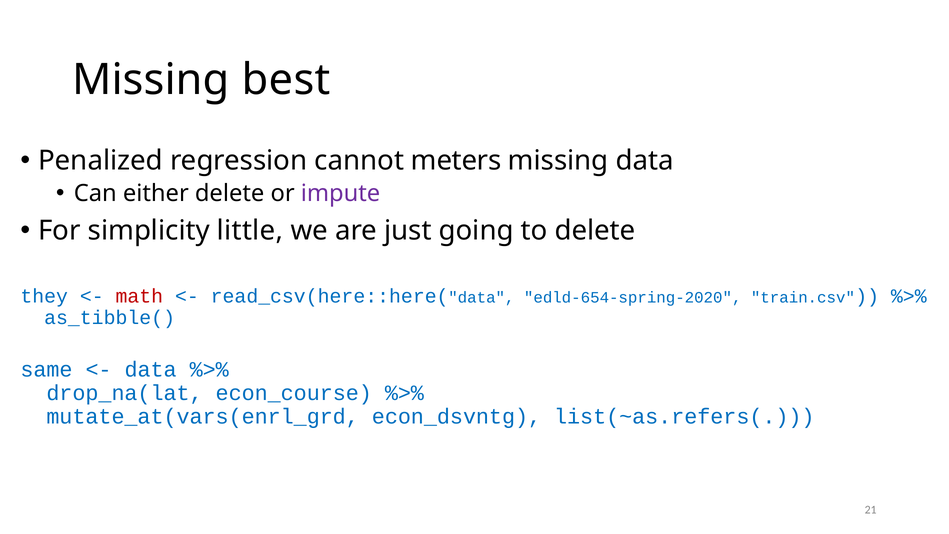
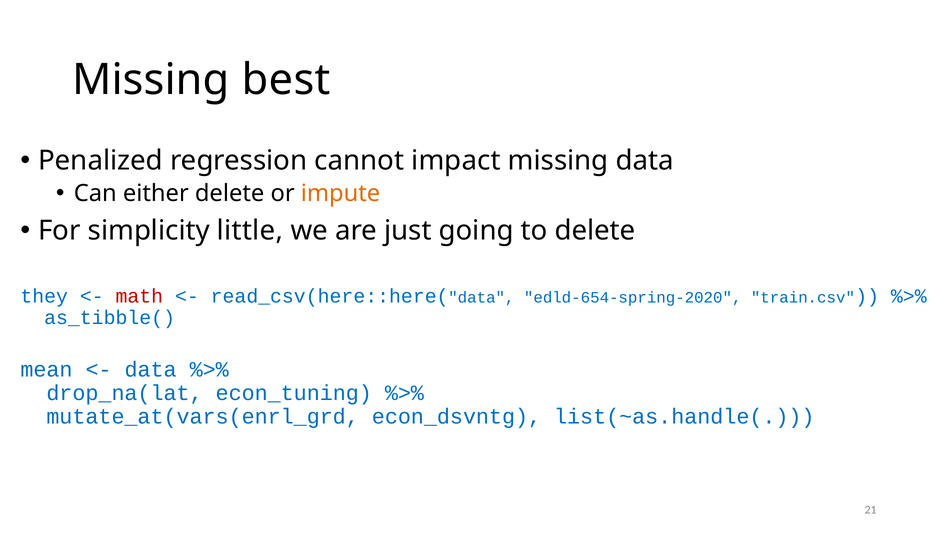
meters: meters -> impact (456, 160)
impute colour: purple -> orange (341, 193)
same: same -> mean (47, 370)
econ_course: econ_course -> econ_tuning (294, 393)
list(~as.refers(: list(~as.refers( -> list(~as.handle( (684, 417)
